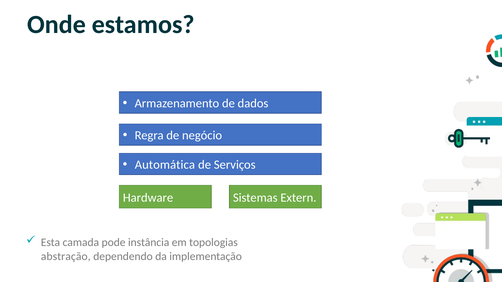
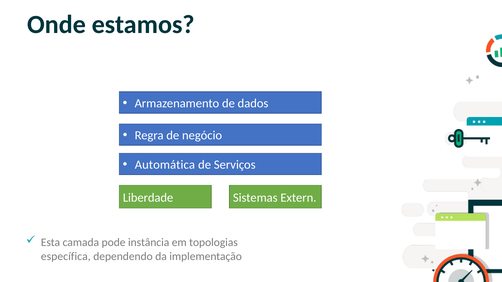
Hardware: Hardware -> Liberdade (148, 198)
abstração: abstração -> específica (66, 257)
